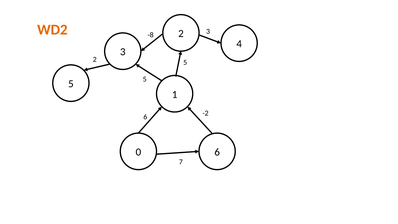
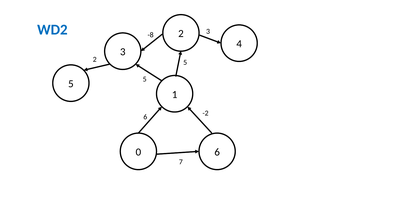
WD2 colour: orange -> blue (52, 30)
